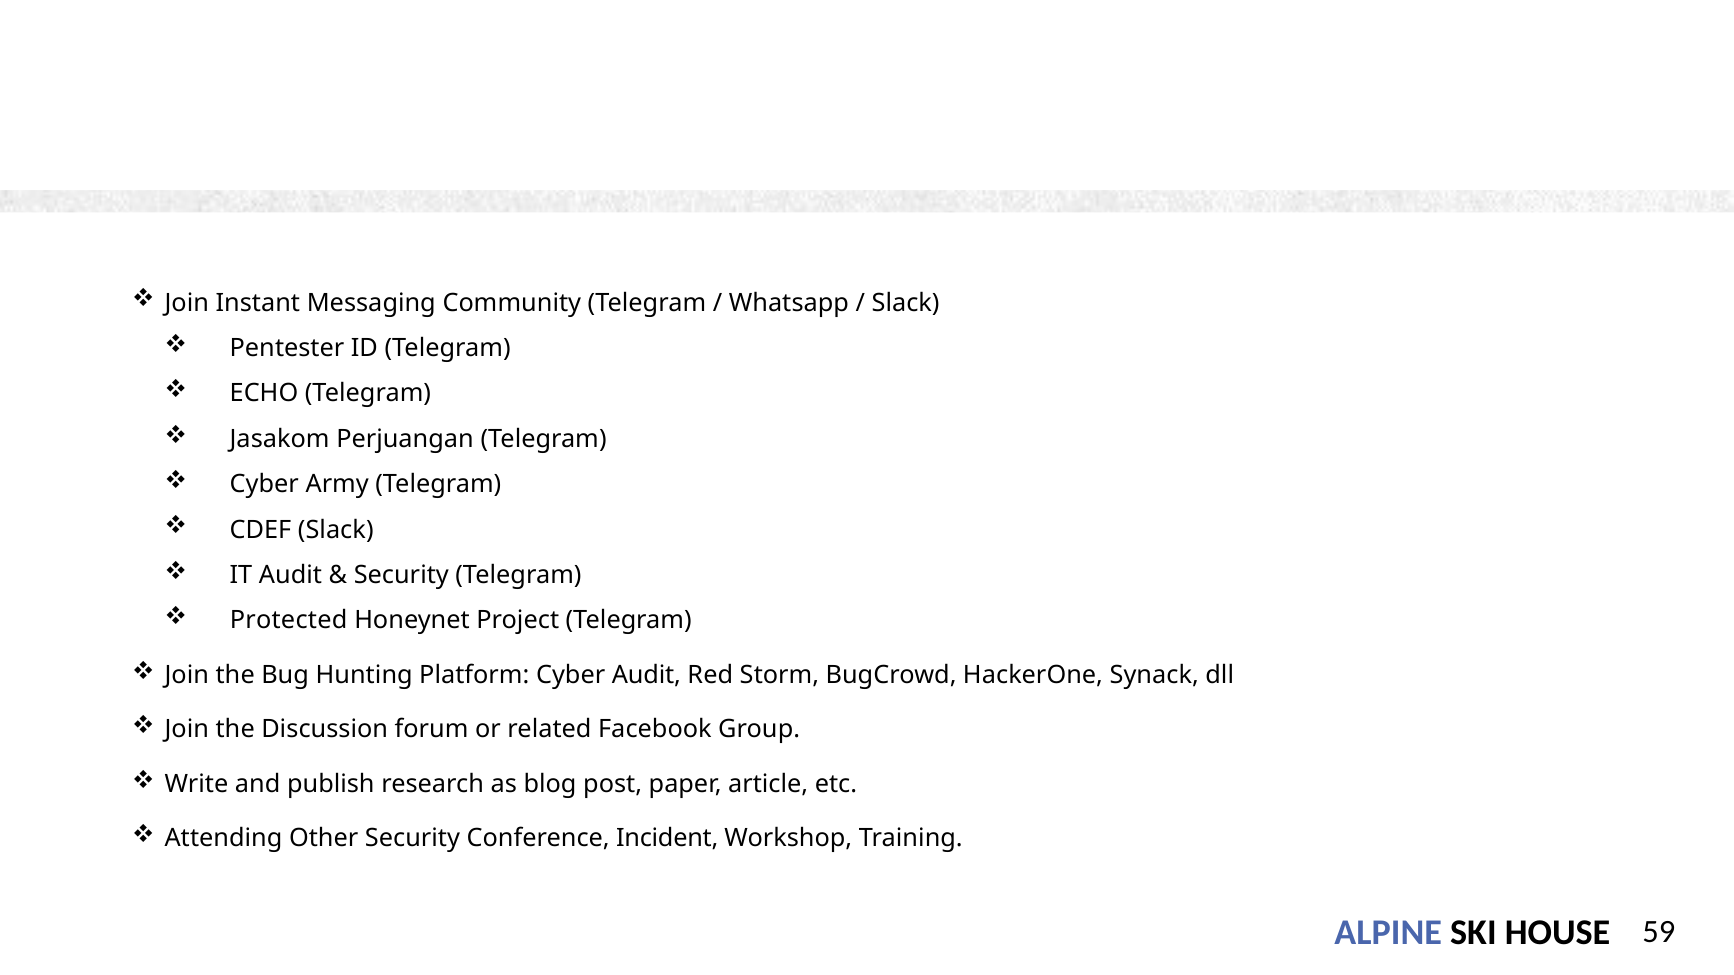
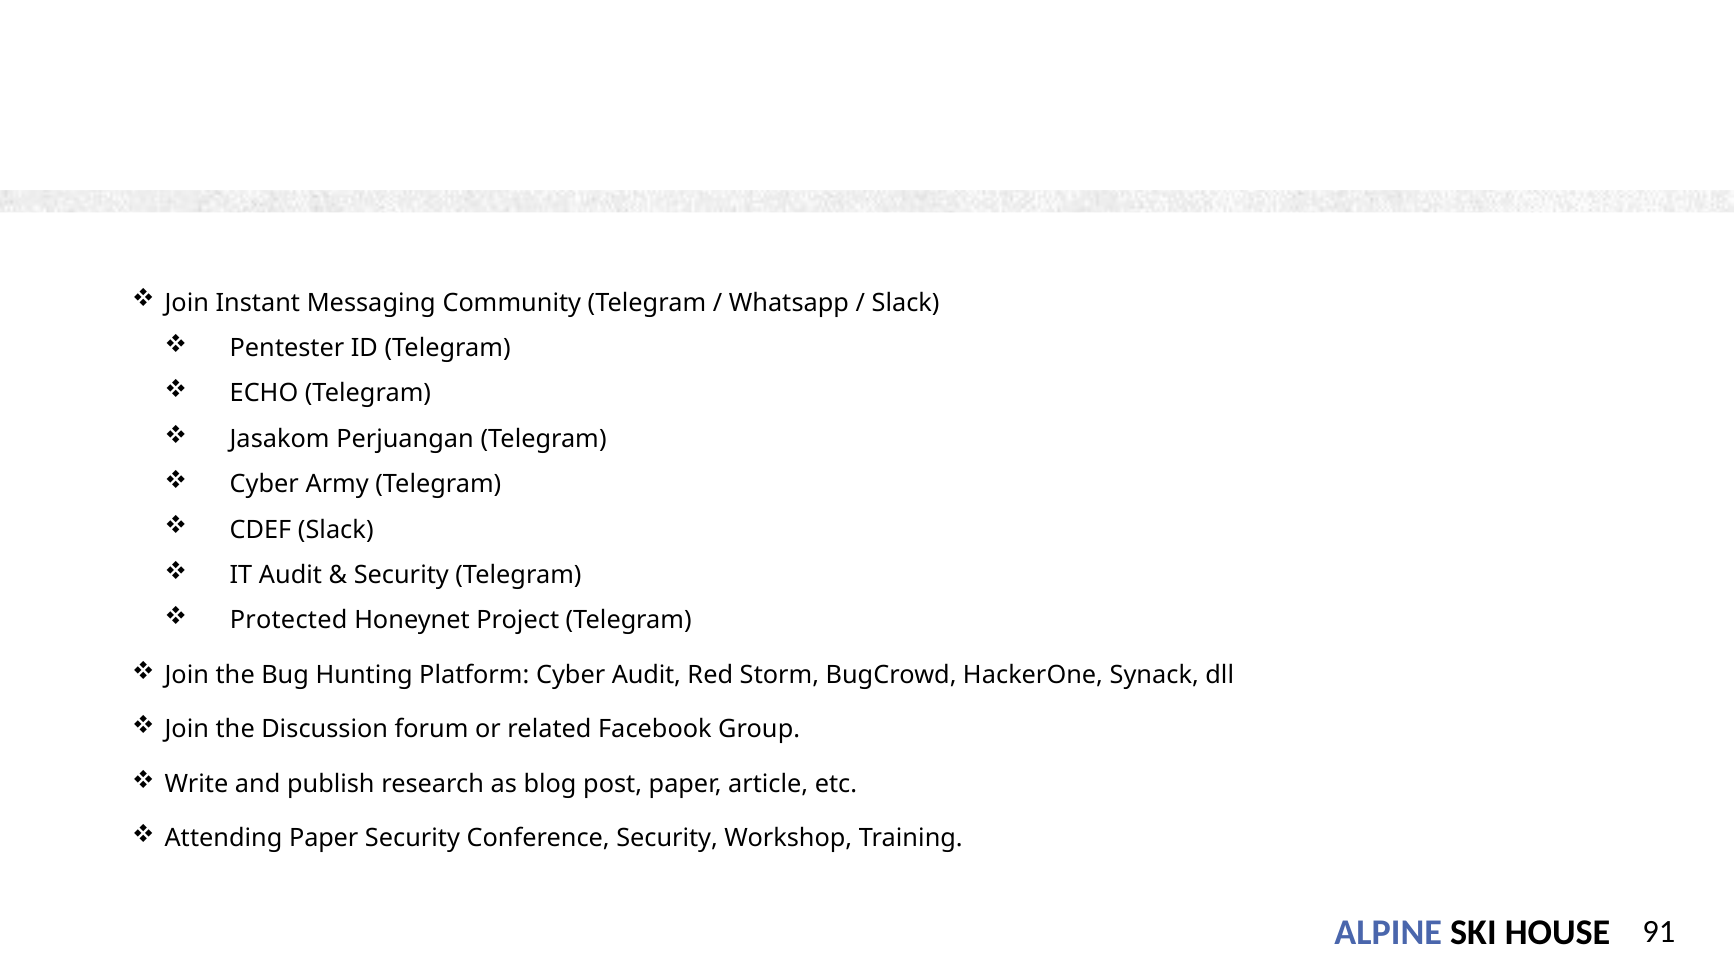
Attending Other: Other -> Paper (324, 839)
Conference Incident: Incident -> Security (667, 839)
59: 59 -> 91 (1659, 932)
